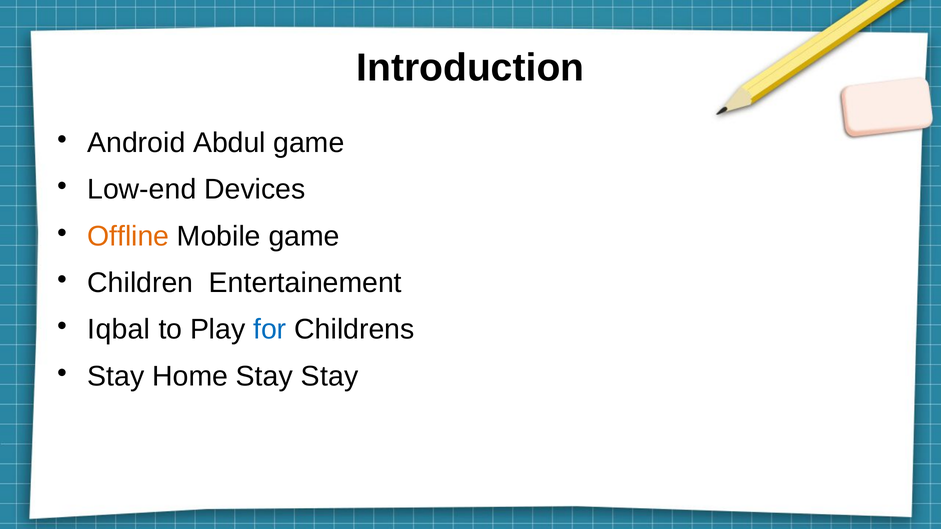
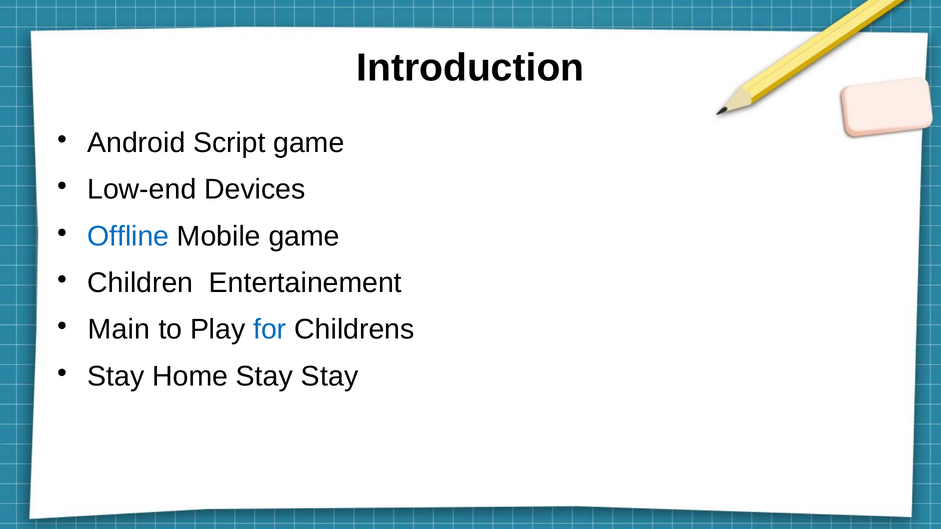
Abdul: Abdul -> Script (229, 143)
Offline colour: orange -> blue (128, 236)
Iqbal: Iqbal -> Main (119, 330)
